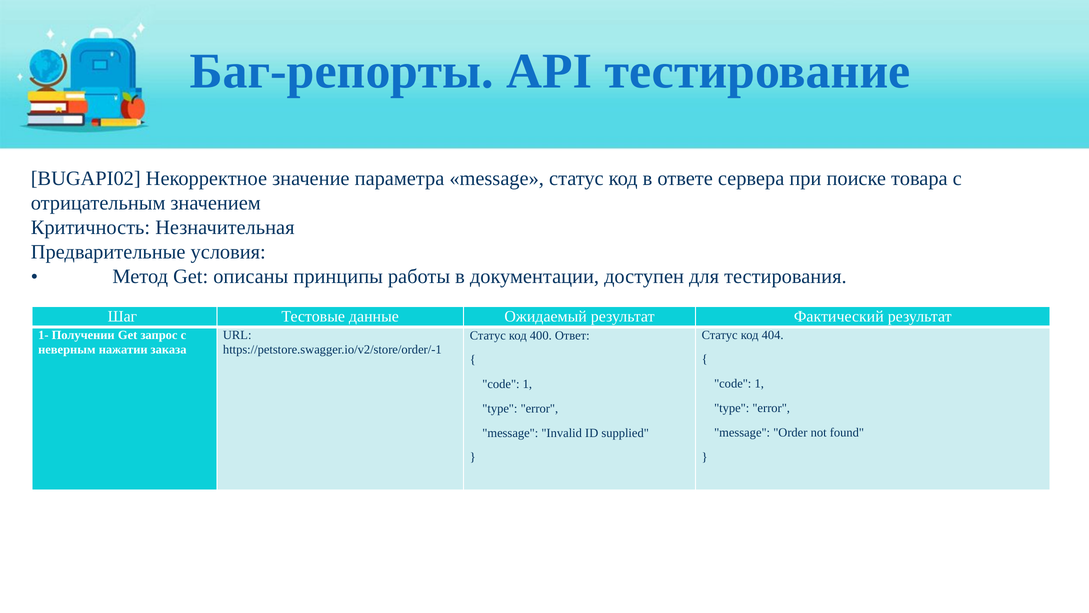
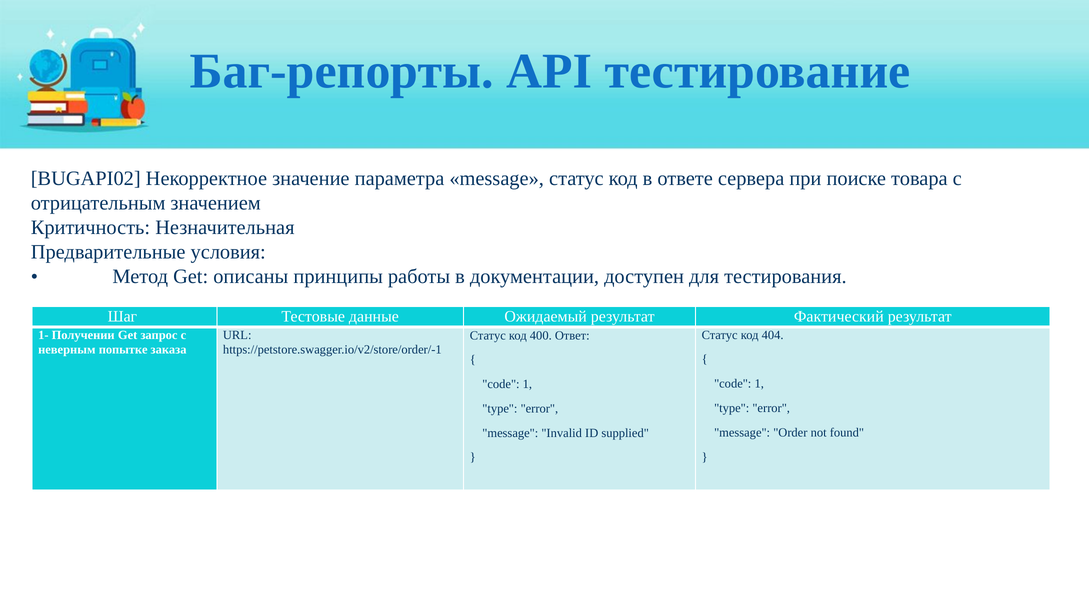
нажатии: нажатии -> попытке (123, 350)
